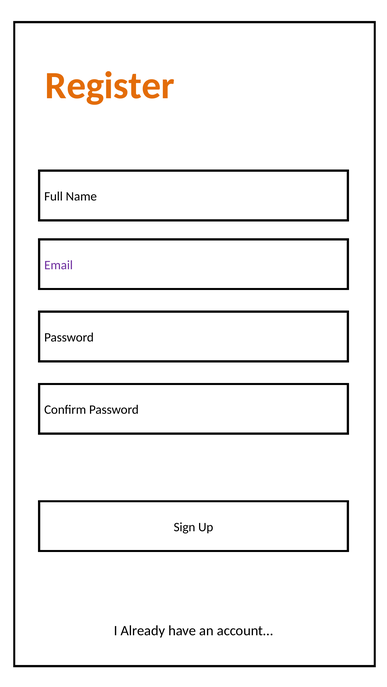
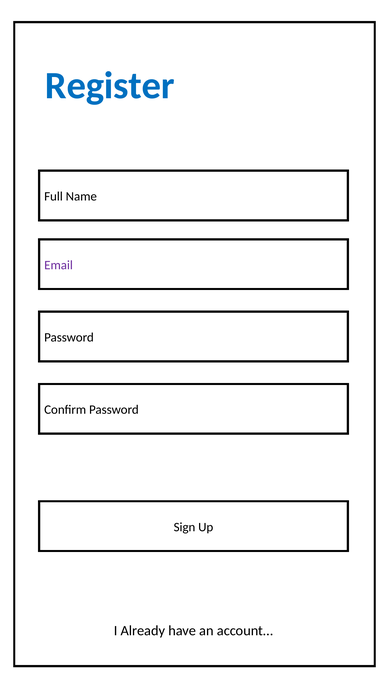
Register colour: orange -> blue (110, 86)
